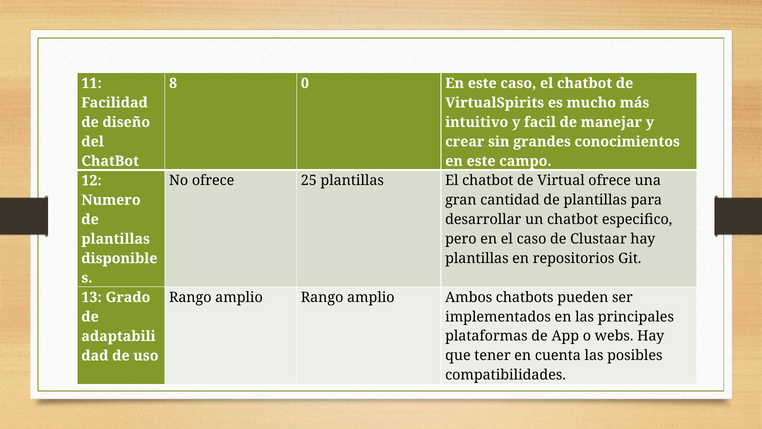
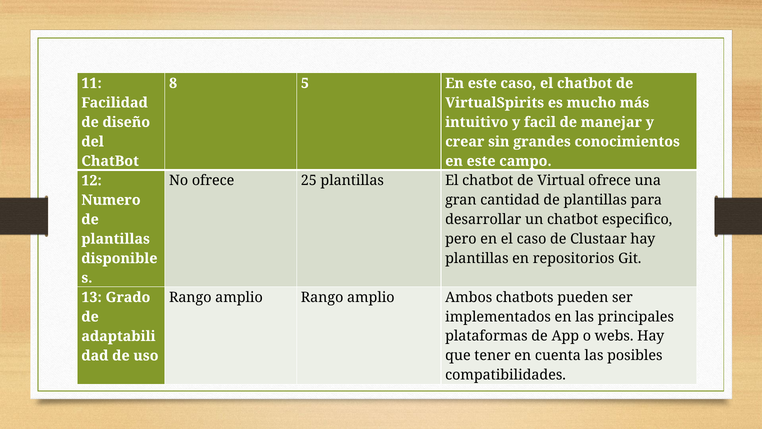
0: 0 -> 5 (305, 83)
